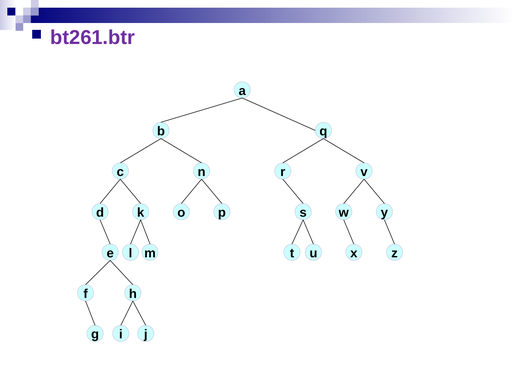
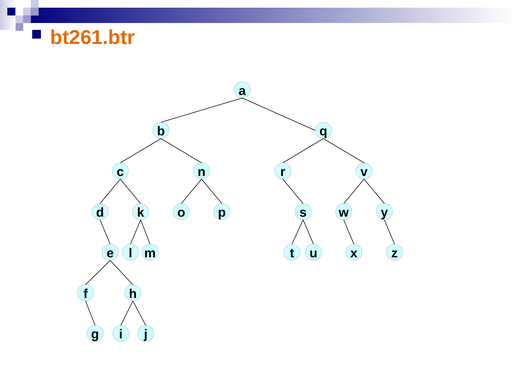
bt261.btr colour: purple -> orange (93, 38)
